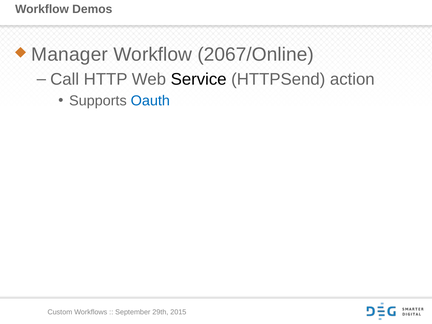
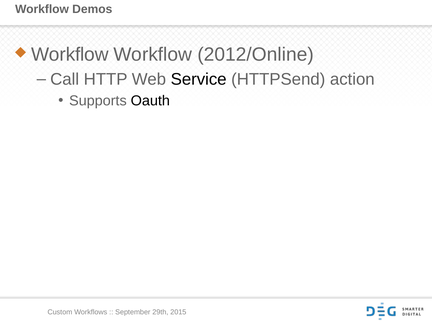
Manager: Manager -> Workflow (70, 55)
2067/Online: 2067/Online -> 2012/Online (256, 55)
Oauth colour: blue -> black (150, 101)
